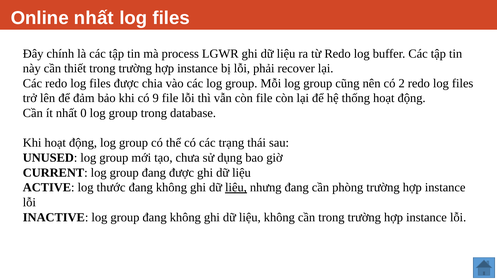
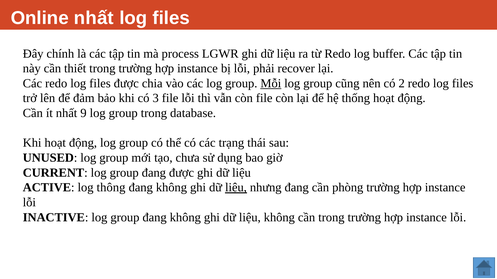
Mỗi underline: none -> present (271, 84)
9: 9 -> 3 (156, 98)
0: 0 -> 9 (84, 113)
thước: thước -> thông (111, 188)
